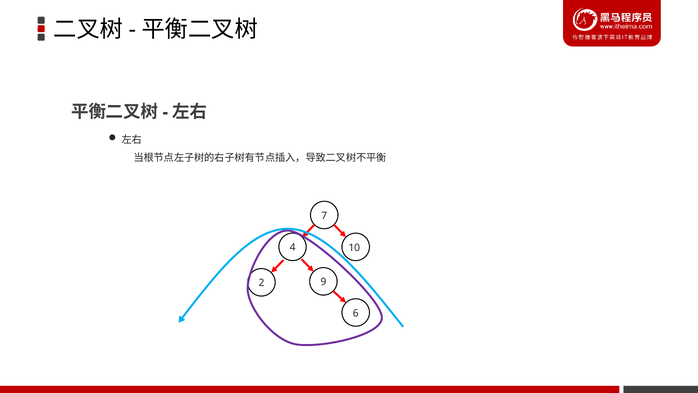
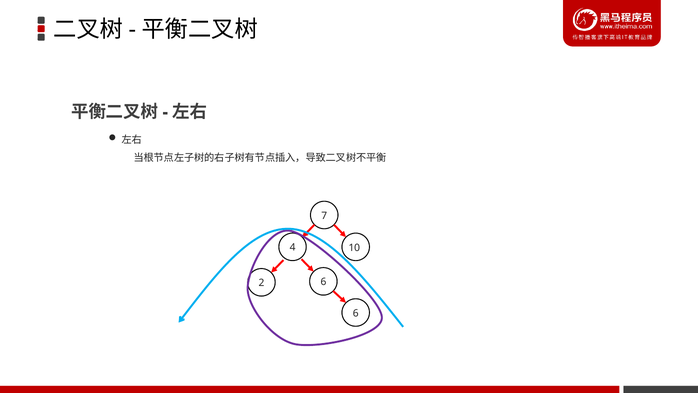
2 9: 9 -> 6 (323, 282)
